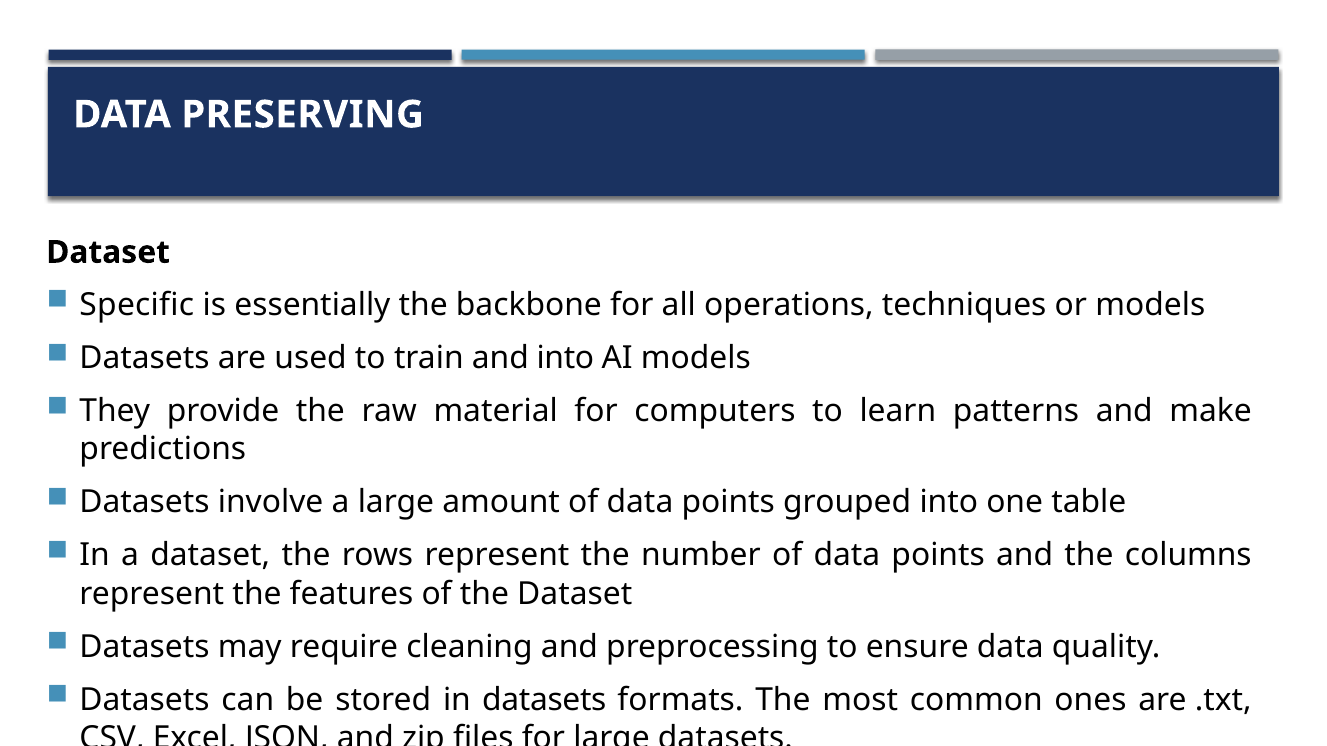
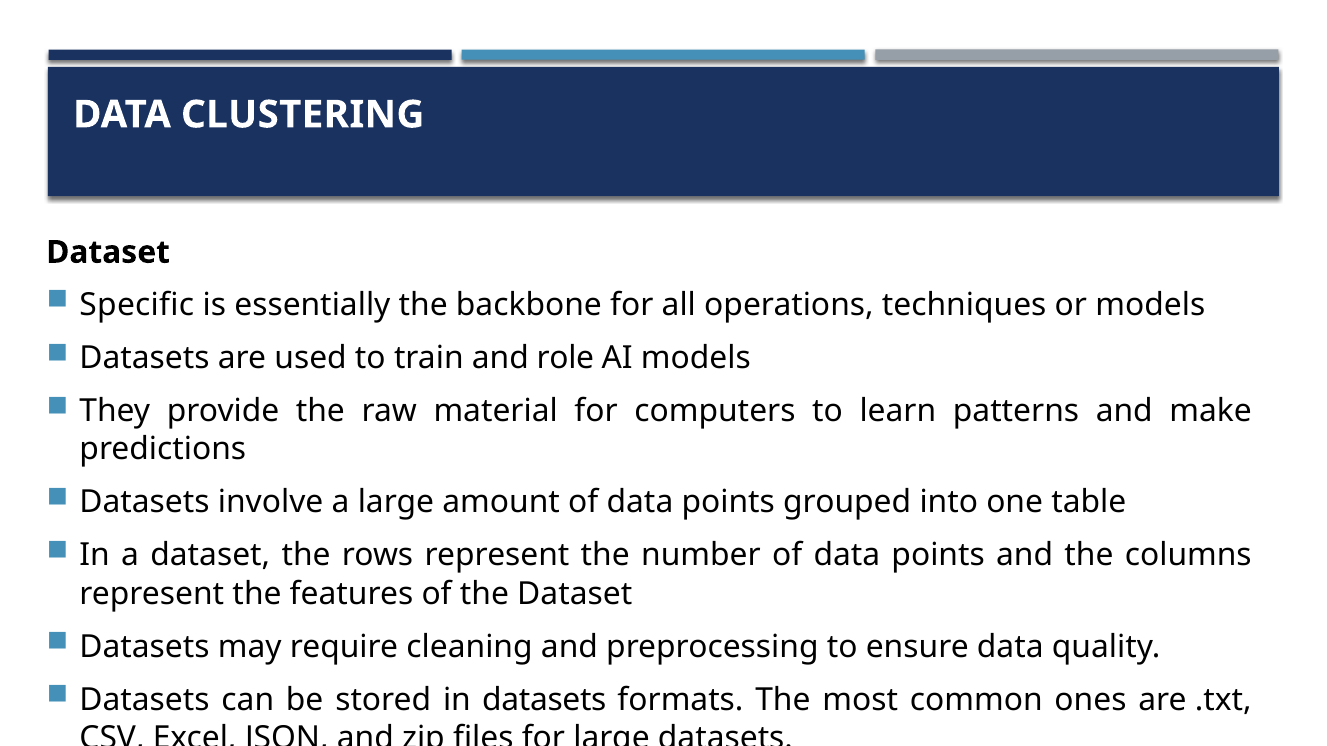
PRESERVING: PRESERVING -> CLUSTERING (303, 115)
and into: into -> role (565, 359)
